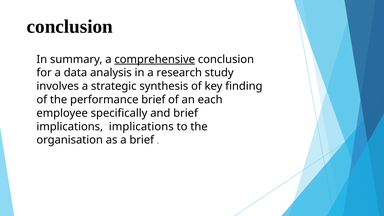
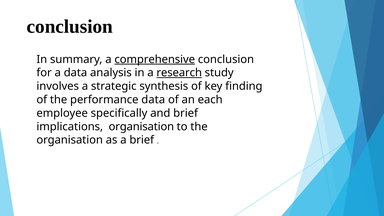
research underline: none -> present (179, 73)
performance brief: brief -> data (153, 100)
implications implications: implications -> organisation (141, 127)
